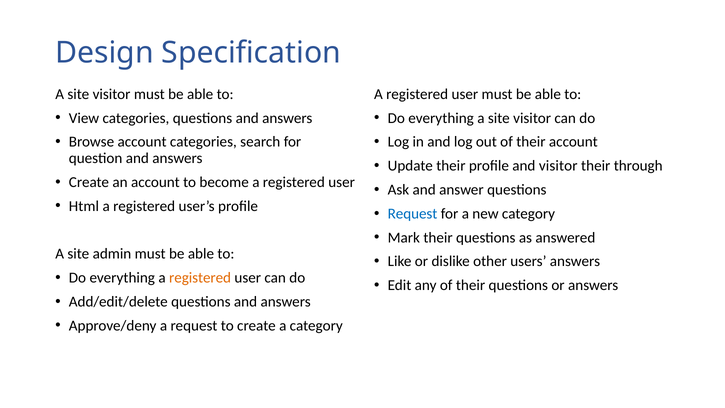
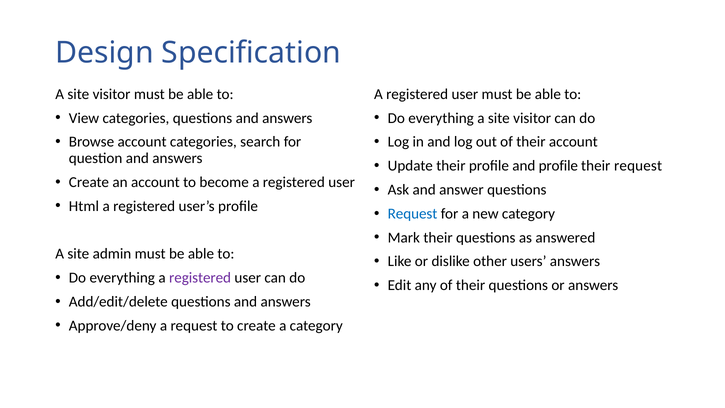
and visitor: visitor -> profile (558, 166)
their through: through -> request (638, 166)
registered colour: orange -> purple (200, 278)
